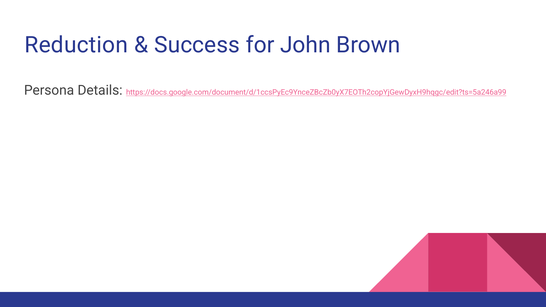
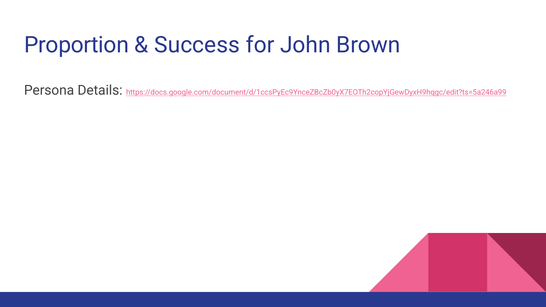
Reduction: Reduction -> Proportion (76, 45)
